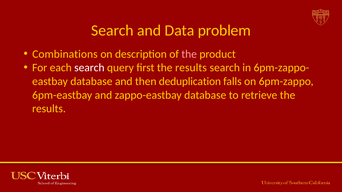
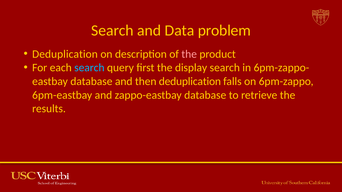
Combinations: Combinations -> Deduplication (65, 54)
search colour: white -> light blue (89, 68)
first the results: results -> display (191, 68)
